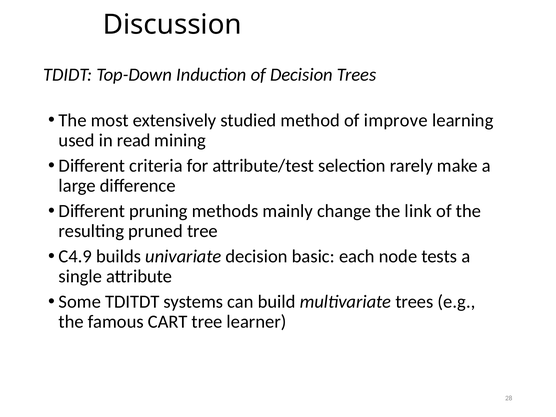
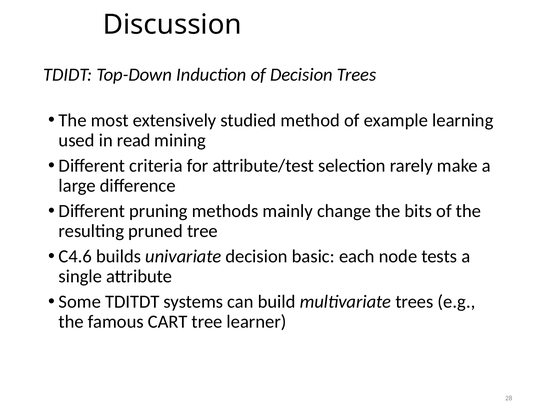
improve: improve -> example (396, 120)
link: link -> bits (418, 211)
C4.9: C4.9 -> C4.6 (75, 256)
